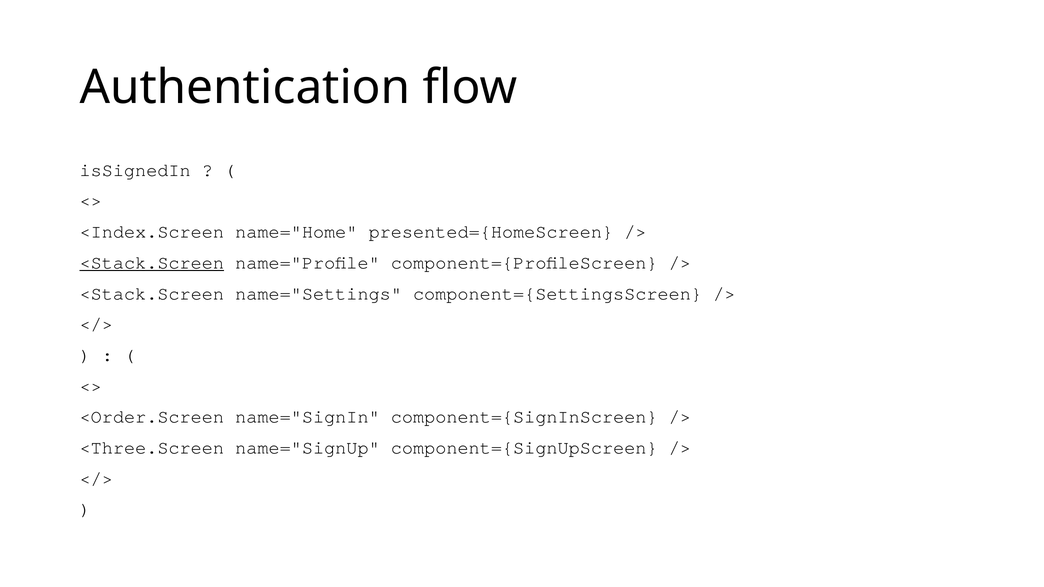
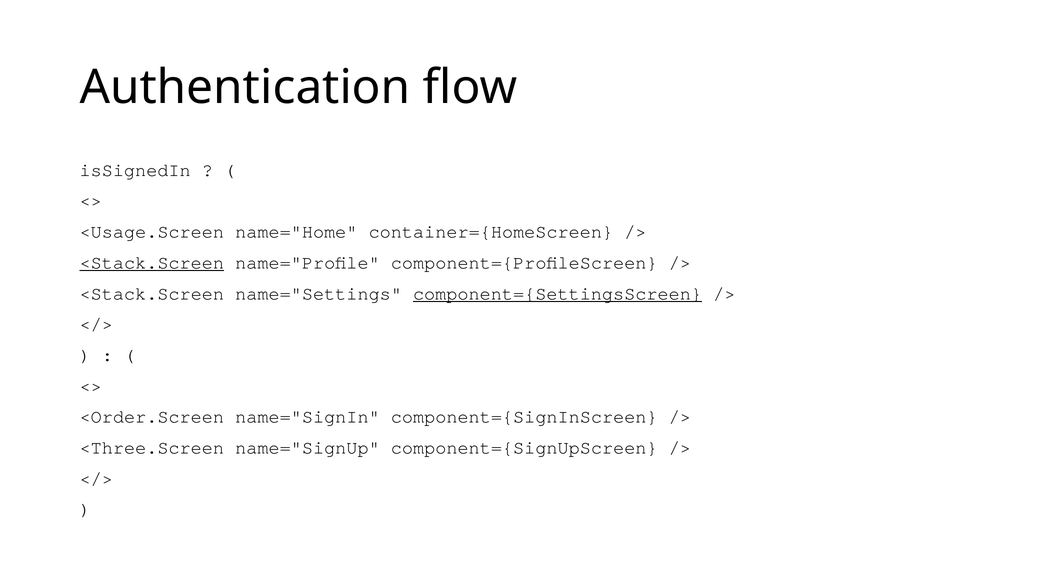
<Index.Screen: <Index.Screen -> <Usage.Screen (152, 232)
presented={HomeScreen: presented={HomeScreen -> container={HomeScreen (491, 232)
component={SettingsScreen underline: none -> present (558, 294)
